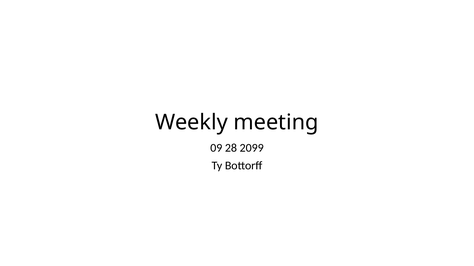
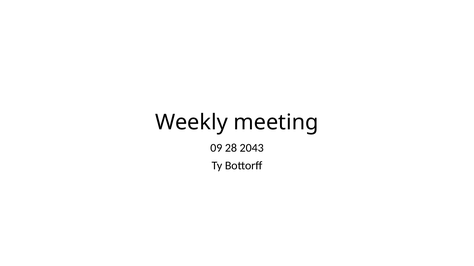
2099: 2099 -> 2043 (252, 148)
